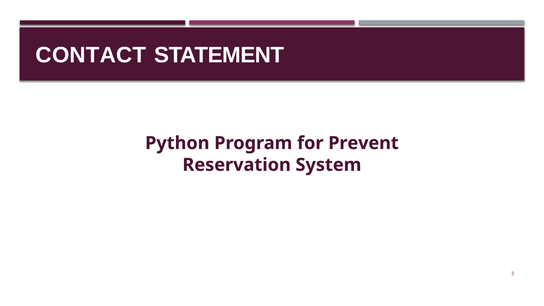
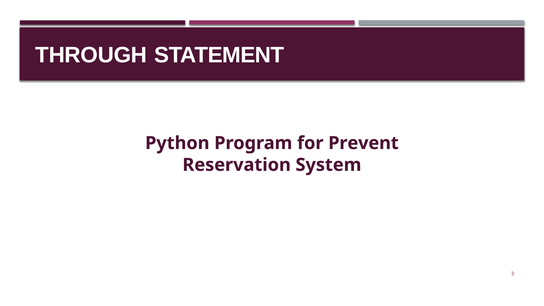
CONTACT: CONTACT -> THROUGH (91, 55)
